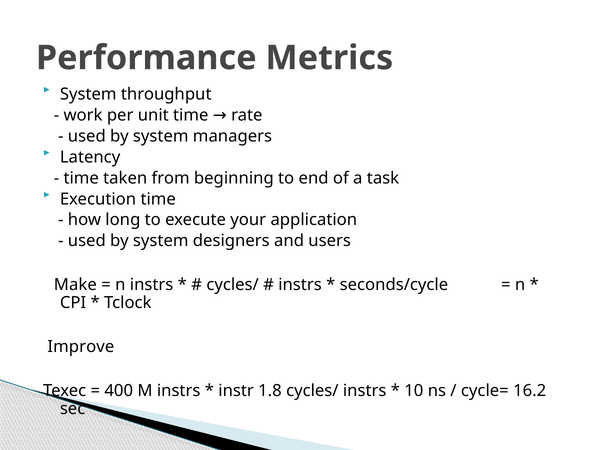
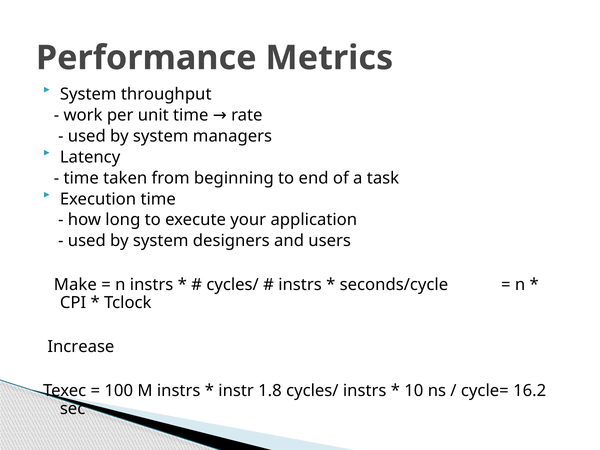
Improve: Improve -> Increase (81, 347)
400: 400 -> 100 (119, 391)
